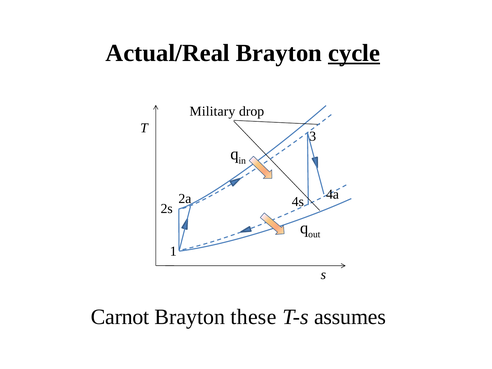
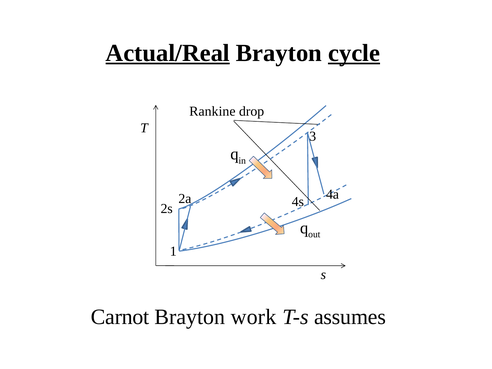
Actual/Real underline: none -> present (168, 53)
Military: Military -> Rankine (212, 111)
these: these -> work (254, 317)
